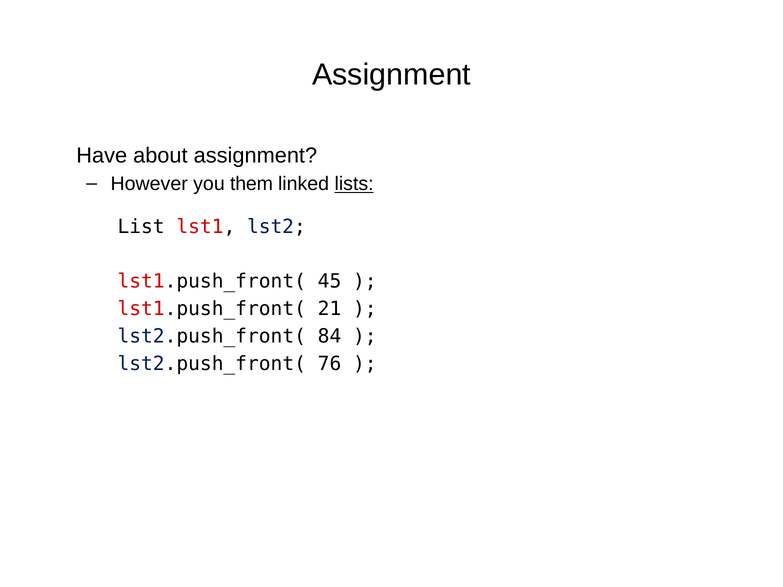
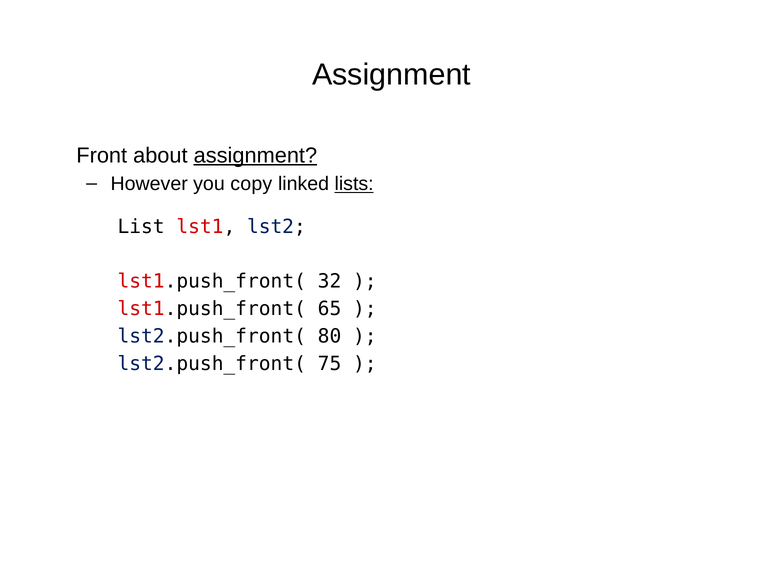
Have: Have -> Front (102, 156)
assignment underline: none -> present (255, 156)
them: them -> copy (251, 184)
45: 45 -> 32 (329, 282)
21: 21 -> 65 (329, 309)
84: 84 -> 80 (329, 336)
76: 76 -> 75 (329, 364)
